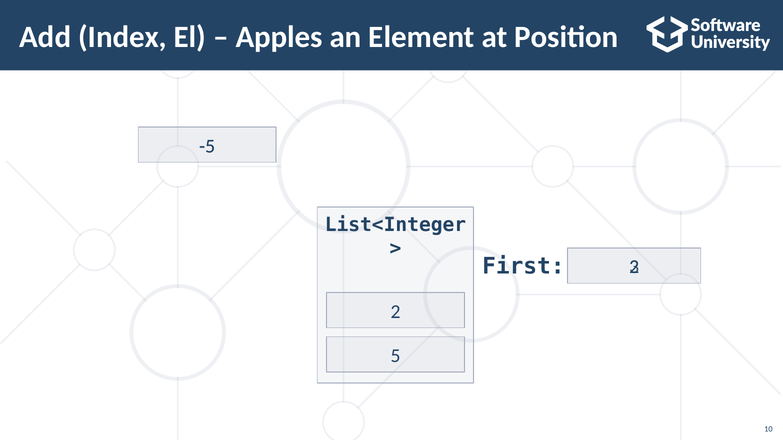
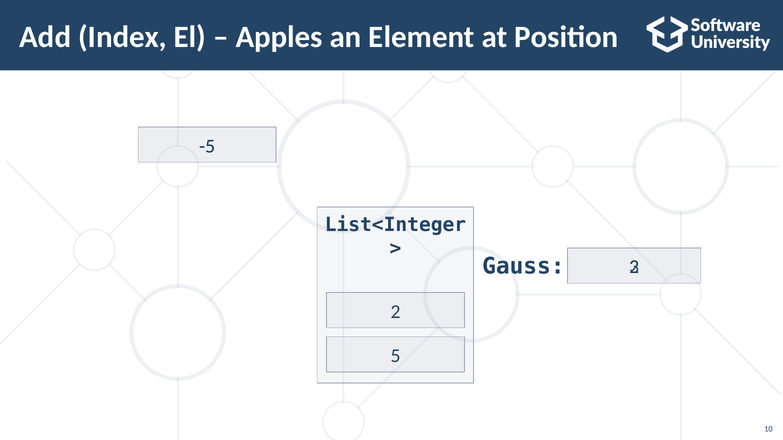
First: First -> Gauss (523, 267)
